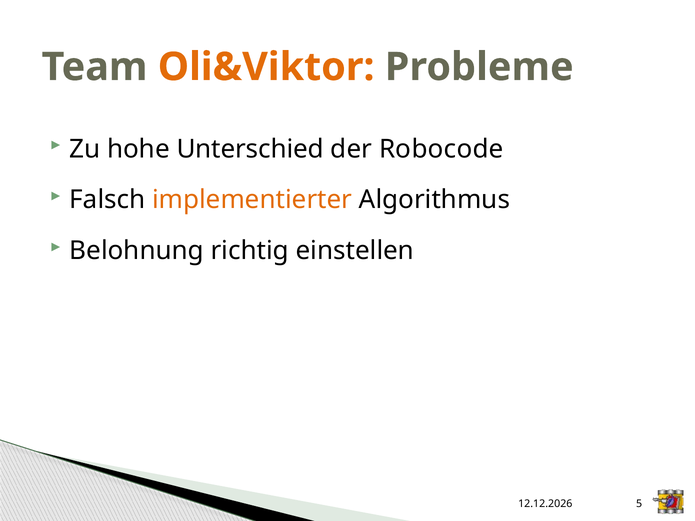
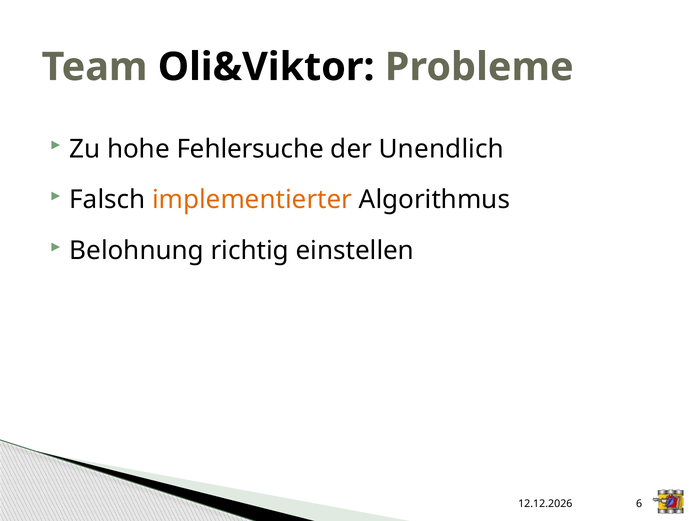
Oli&Viktor colour: orange -> black (266, 67)
Unterschied: Unterschied -> Fehlersuche (250, 149)
Robocode: Robocode -> Unendlich (441, 149)
5: 5 -> 6 (639, 504)
